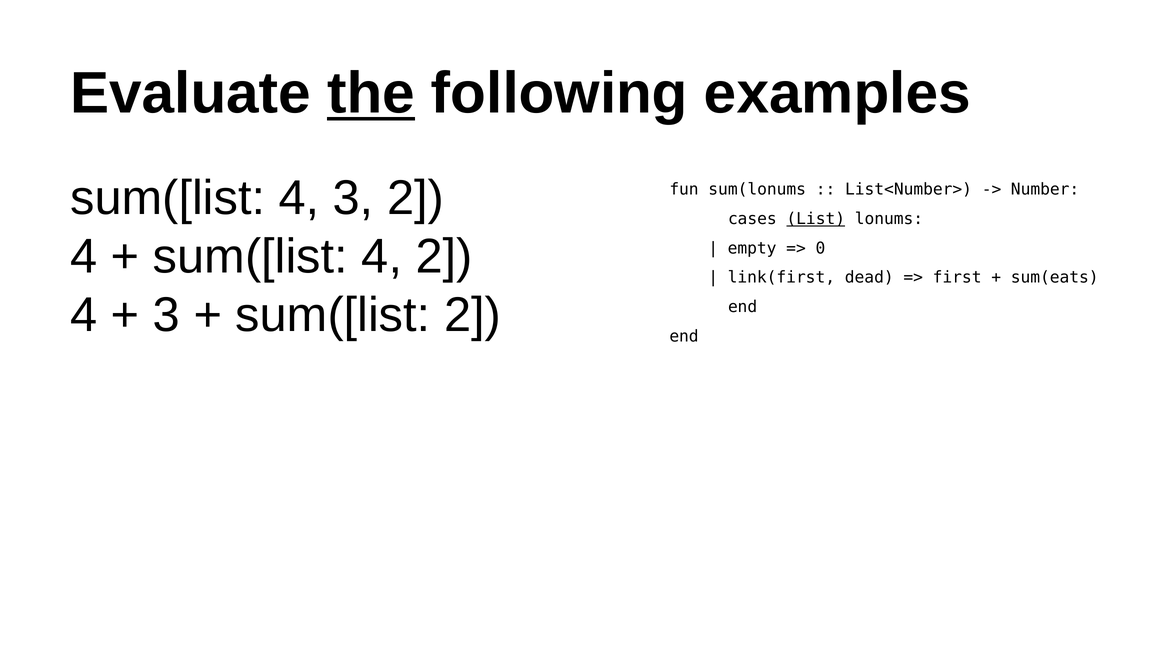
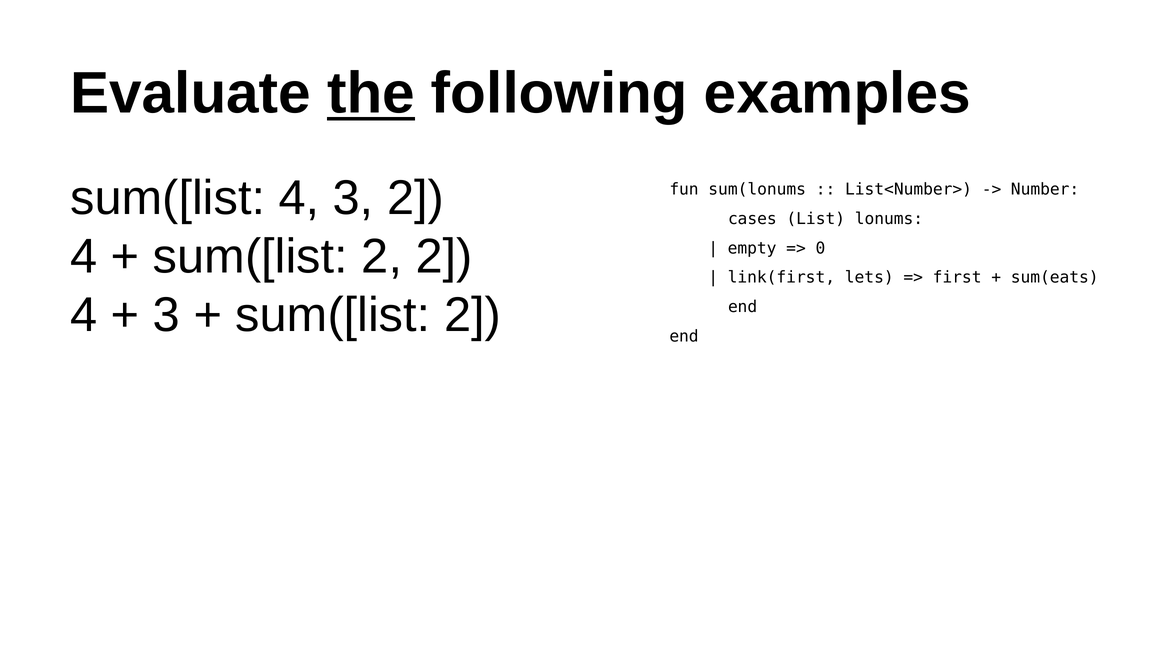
List underline: present -> none (816, 219)
4: 4 -> 2 (382, 257)
dead: dead -> lets (869, 277)
